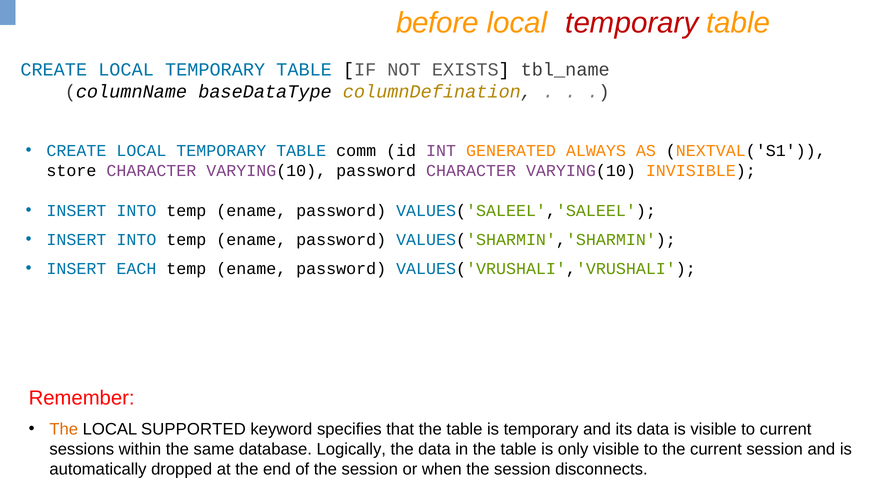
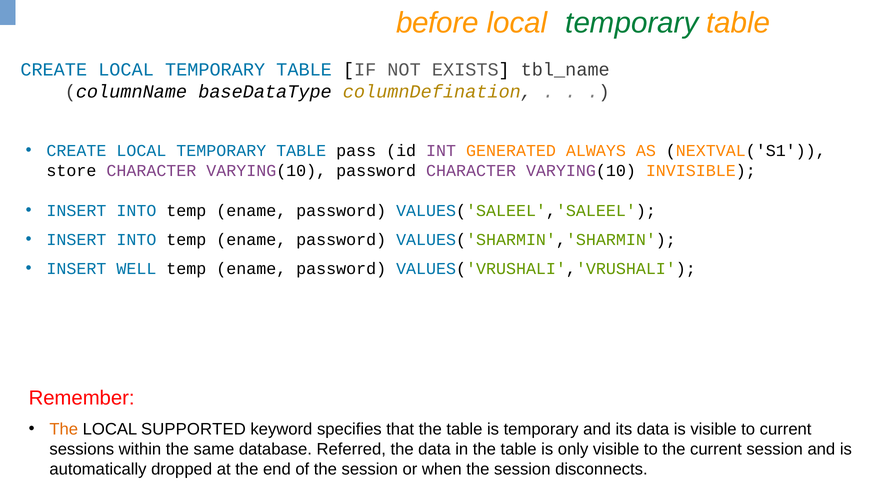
temporary colour: red -> green (632, 23)
comm: comm -> pass (356, 151)
EACH: EACH -> WELL (136, 268)
Logically: Logically -> Referred (351, 449)
